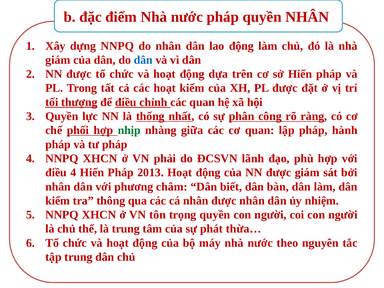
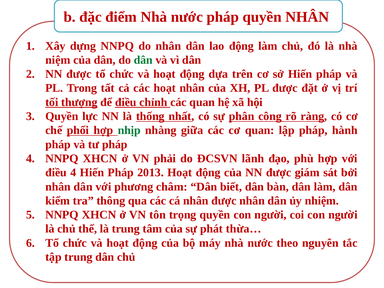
giám: giám -> niệm (58, 60)
dân colour: blue -> green (143, 60)
hoạt kiểm: kiểm -> nhân (192, 88)
